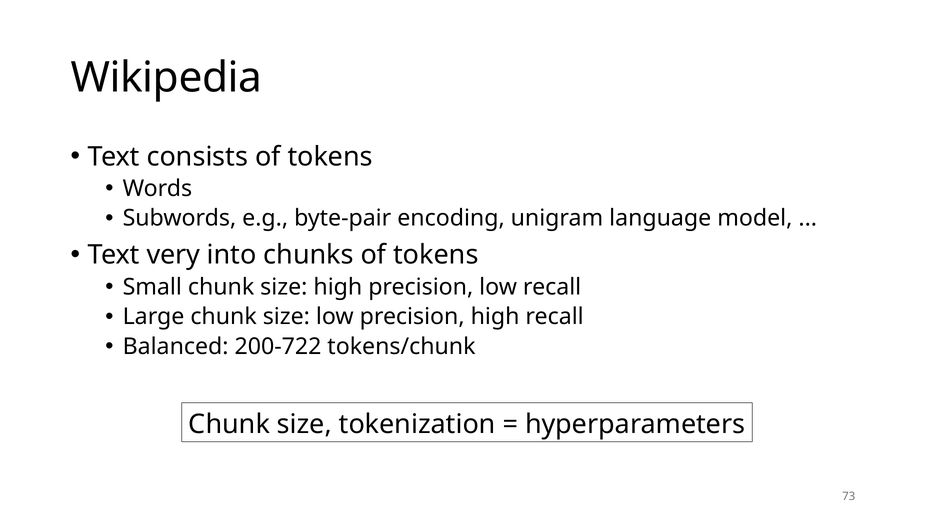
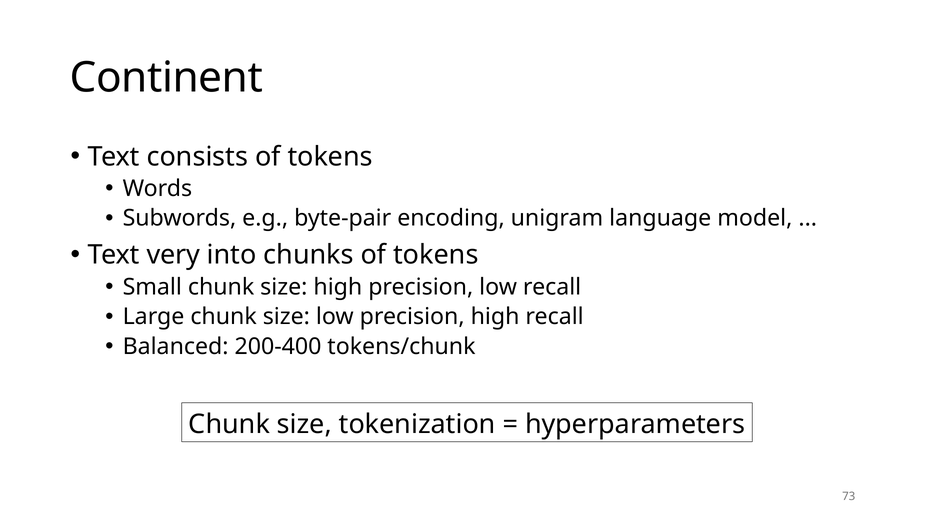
Wikipedia: Wikipedia -> Continent (166, 78)
200-722: 200-722 -> 200-400 (278, 347)
